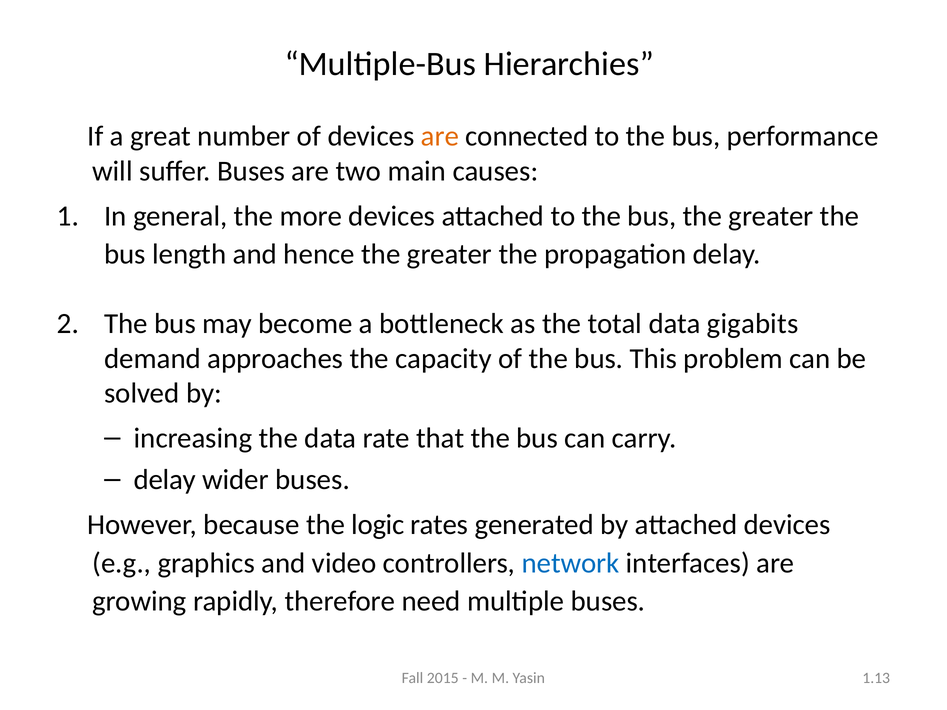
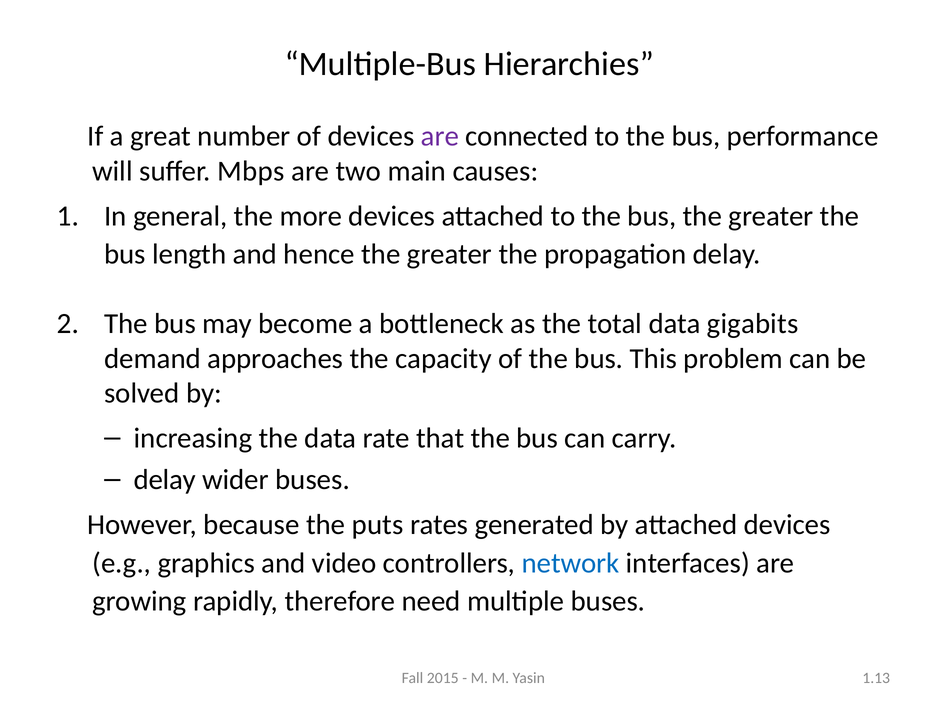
are colour: orange -> purple (440, 136)
suffer Buses: Buses -> Mbps (251, 171)
logic: logic -> puts (378, 525)
